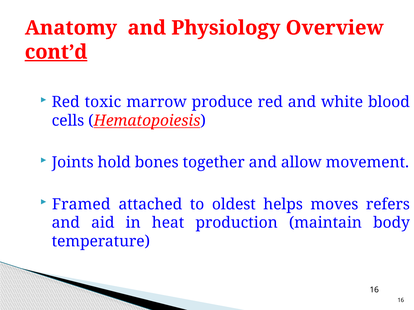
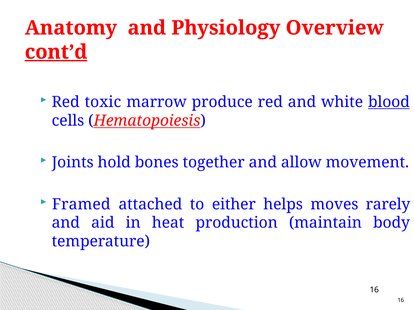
blood underline: none -> present (389, 102)
oldest: oldest -> either (234, 205)
refers: refers -> rarely (388, 205)
